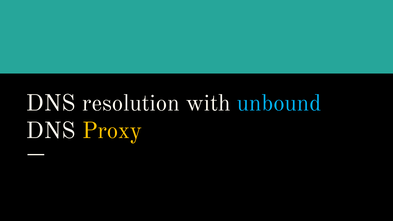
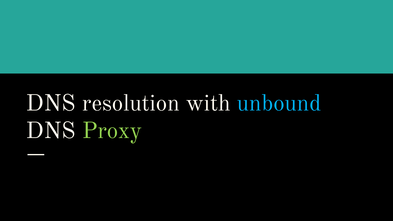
Proxy colour: yellow -> light green (112, 131)
